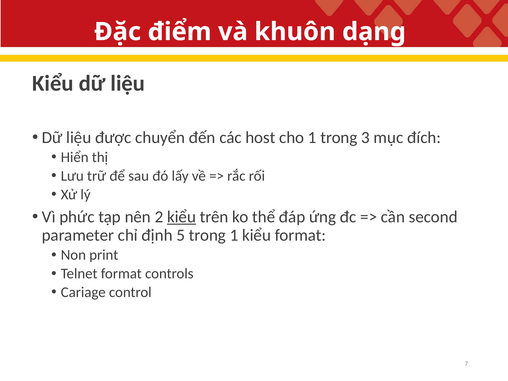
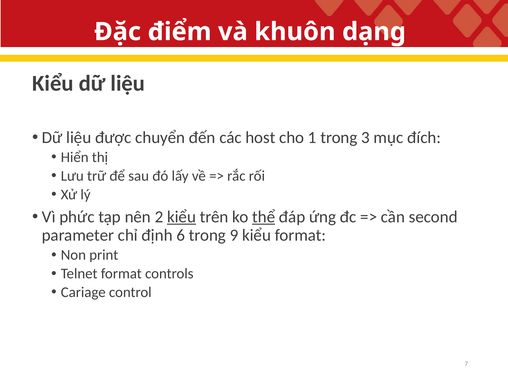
thể underline: none -> present (264, 217)
5: 5 -> 6 (181, 235)
trong 1: 1 -> 9 (234, 235)
